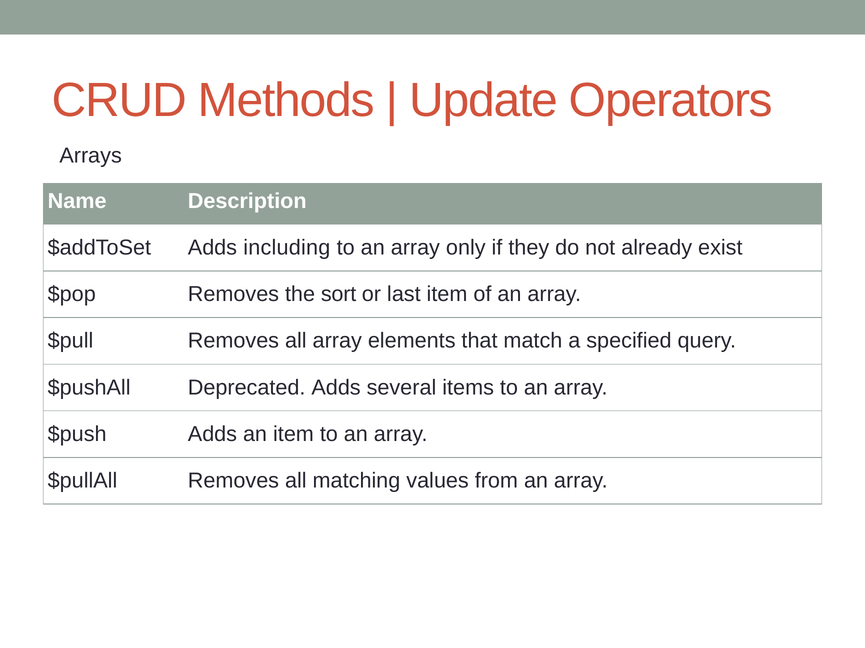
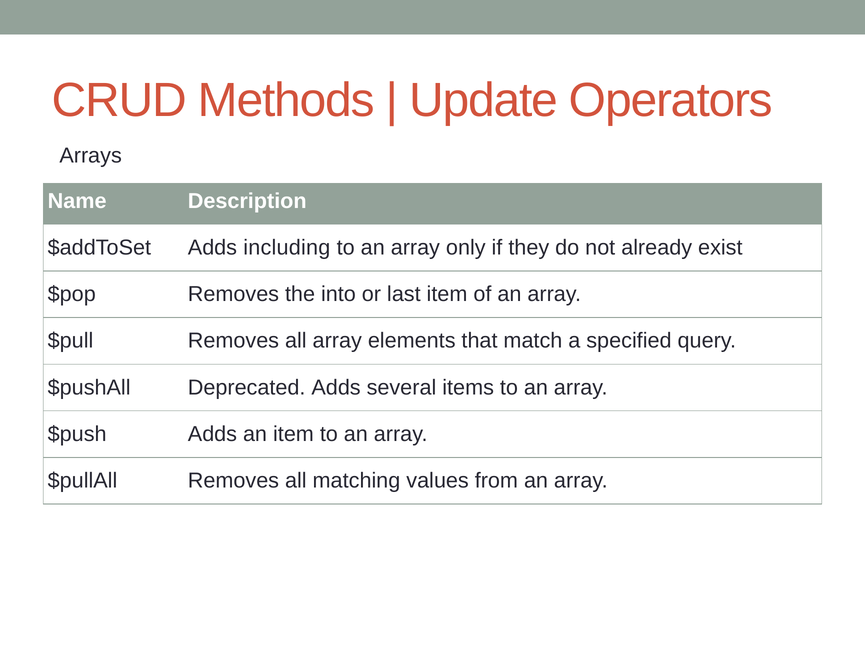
sort: sort -> into (338, 295)
